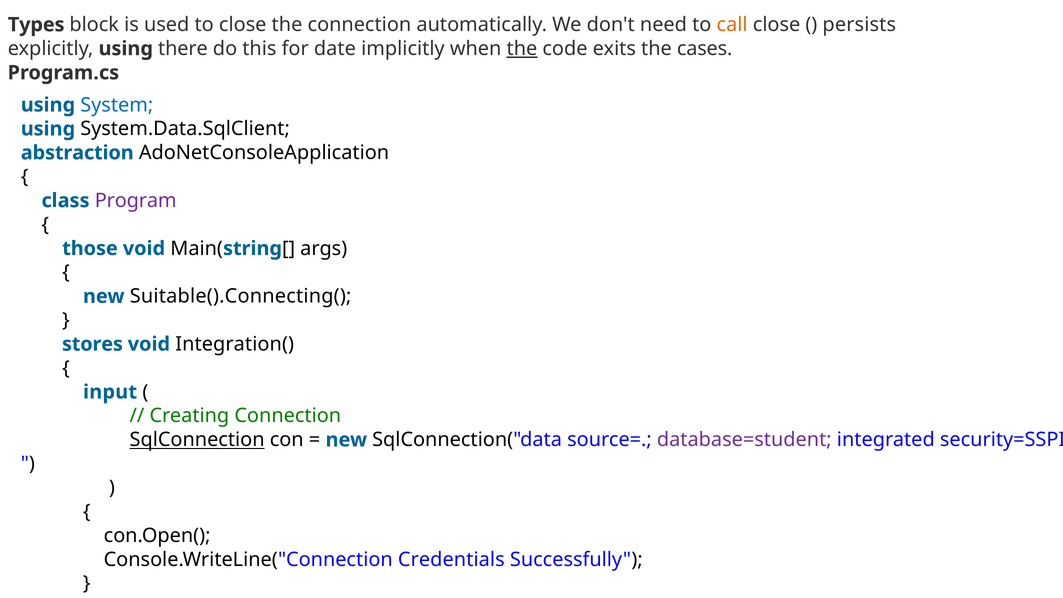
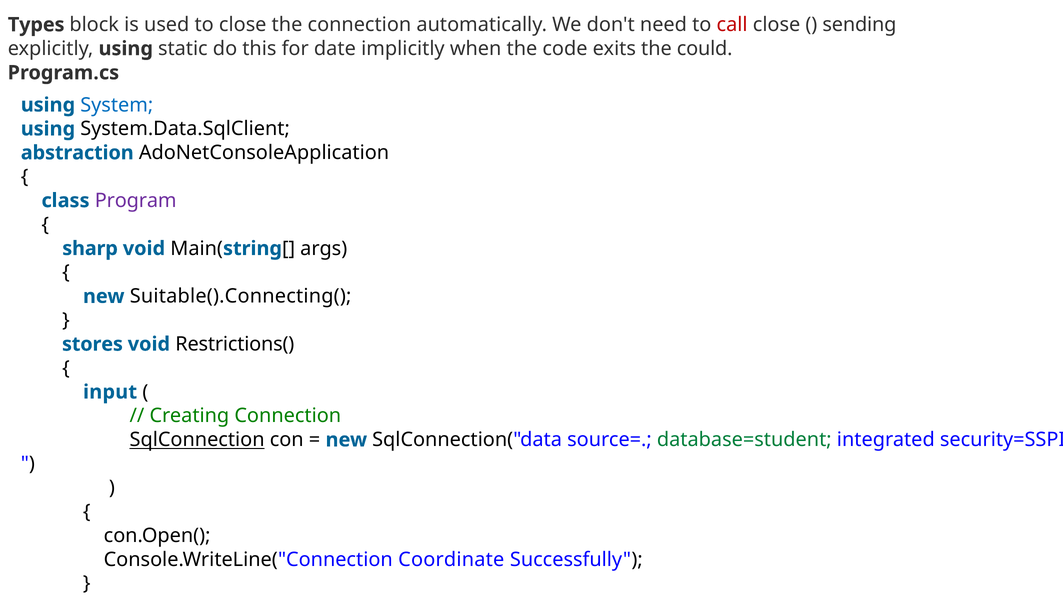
call colour: orange -> red (732, 25)
persists: persists -> sending (859, 25)
there: there -> static (183, 49)
the underline: present -> none (522, 49)
cases: cases -> could (705, 49)
those: those -> sharp (90, 248)
Integration(: Integration( -> Restrictions( (235, 344)
database=student colour: purple -> green (744, 440)
Credentials: Credentials -> Coordinate (451, 559)
